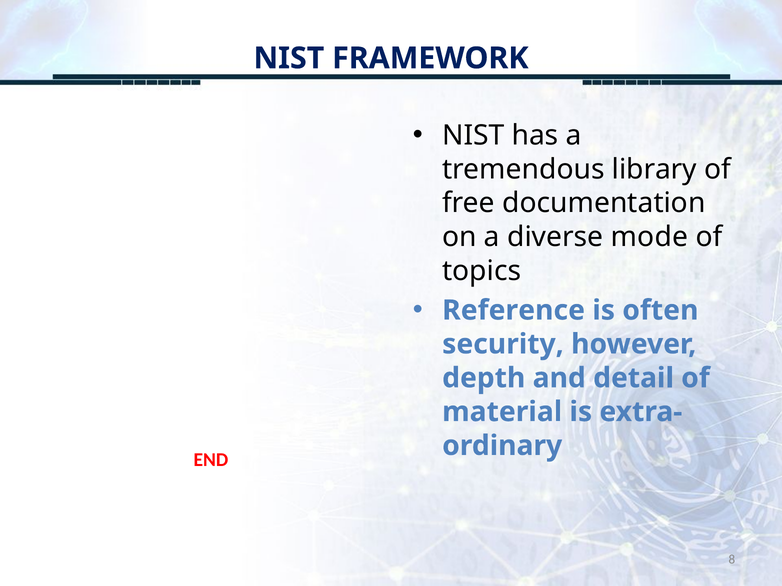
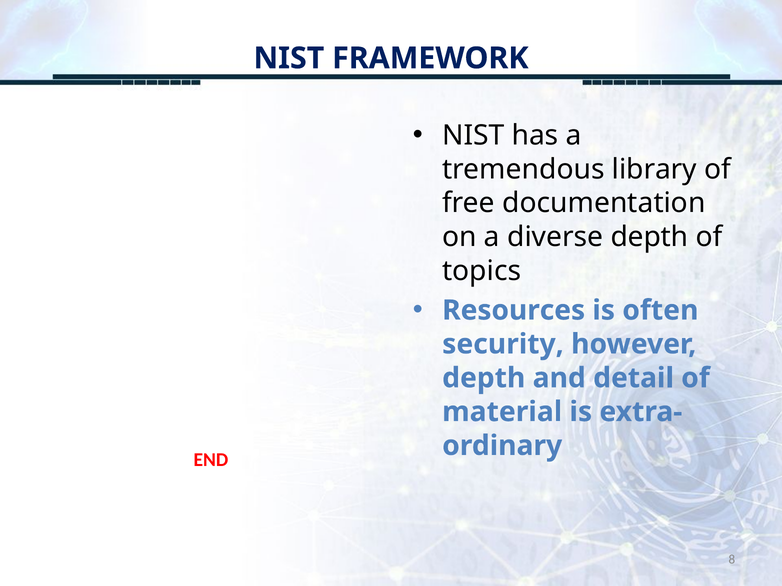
diverse mode: mode -> depth (650, 237)
Reference: Reference -> Resources (514, 311)
